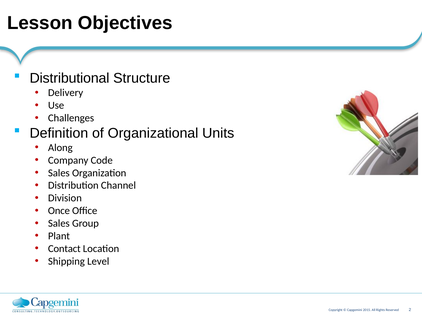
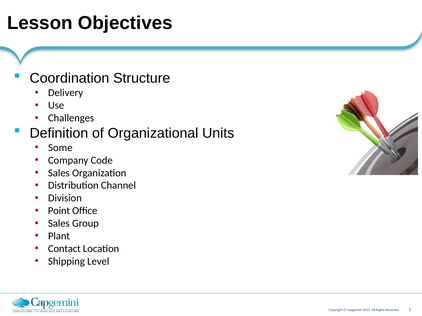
Distributional: Distributional -> Coordination (69, 78)
Along: Along -> Some (60, 148)
Once: Once -> Point (59, 211)
